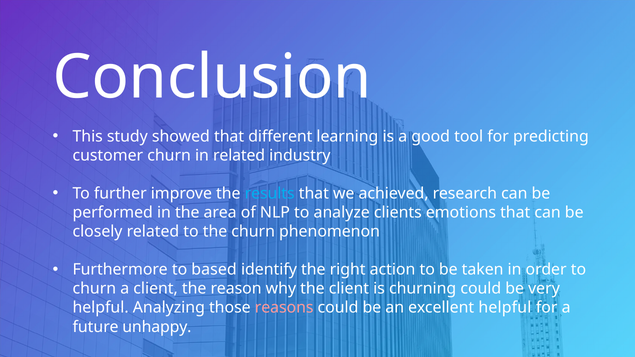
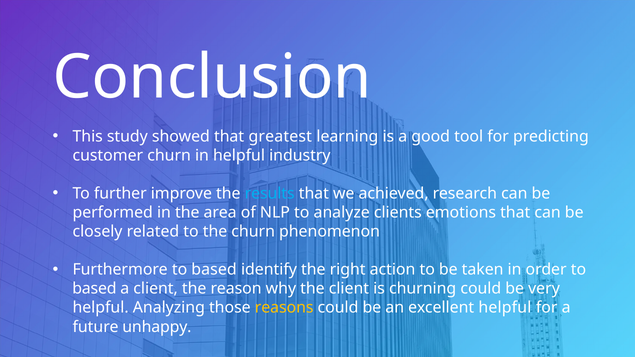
different: different -> greatest (280, 136)
in related: related -> helpful (239, 156)
churn: churn -> based (94, 289)
reasons colour: pink -> yellow (284, 308)
